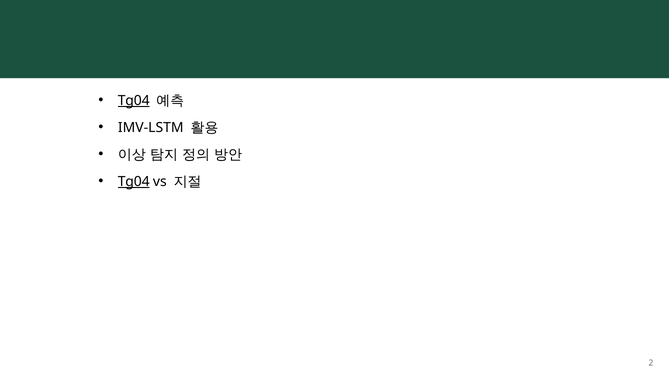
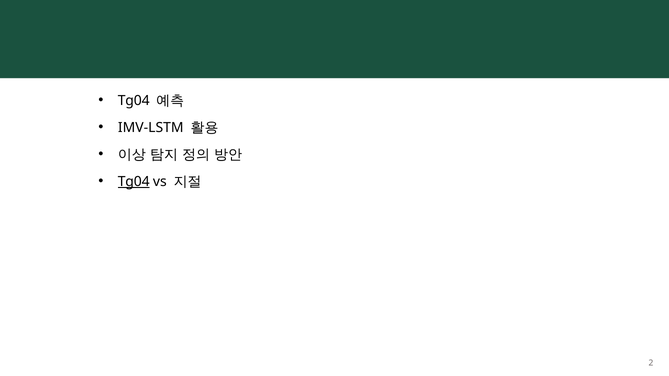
Tg04 underline: present -> none (134, 101)
